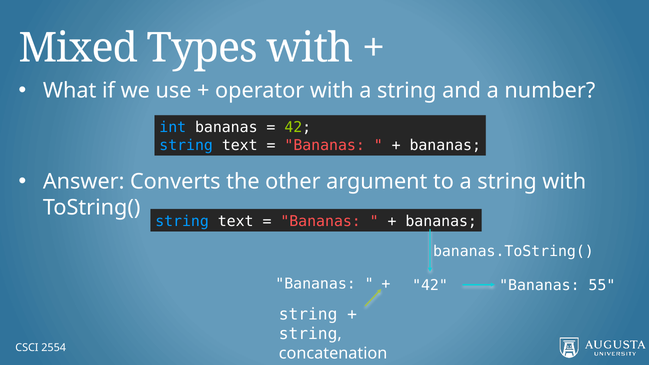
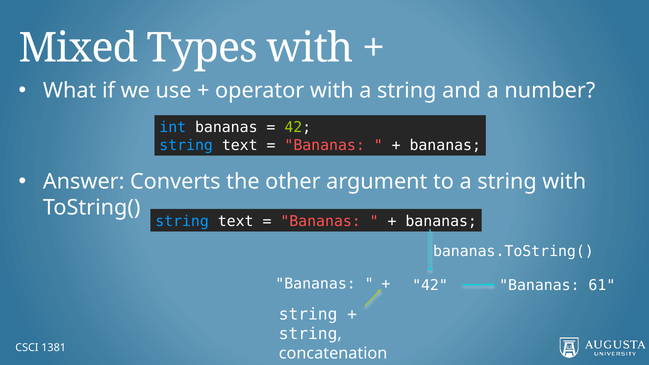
55: 55 -> 61 (602, 286)
2554: 2554 -> 1381 (54, 348)
